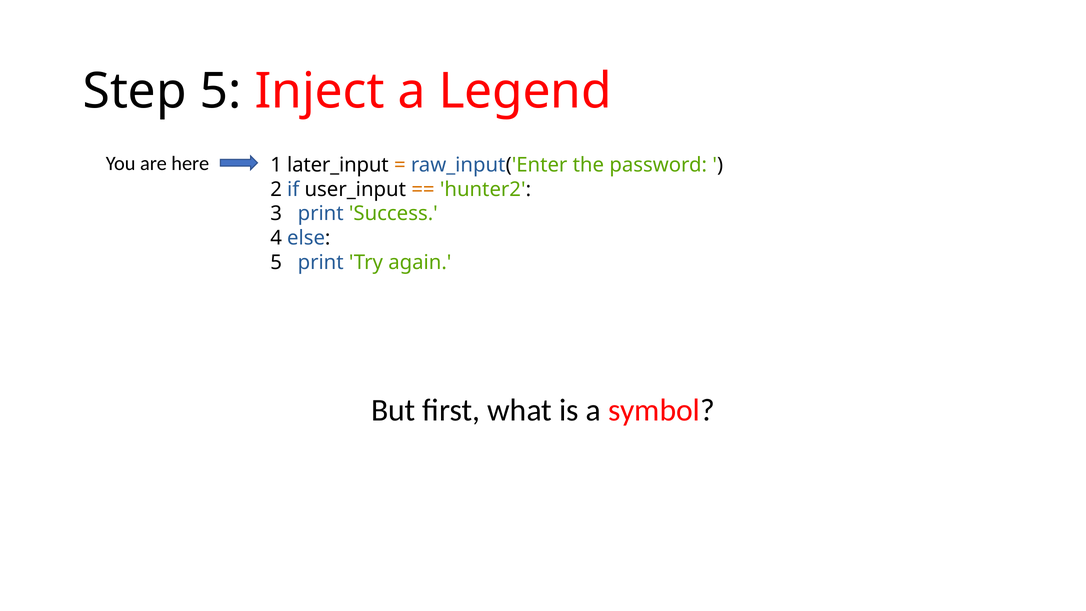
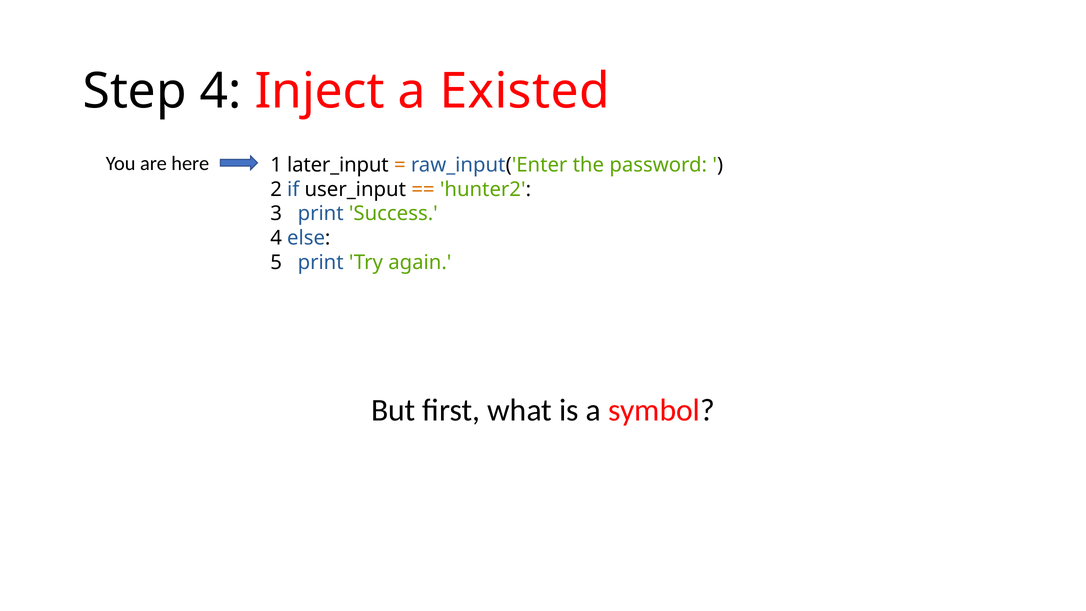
Step 5: 5 -> 4 (221, 91)
Legend: Legend -> Existed (525, 91)
